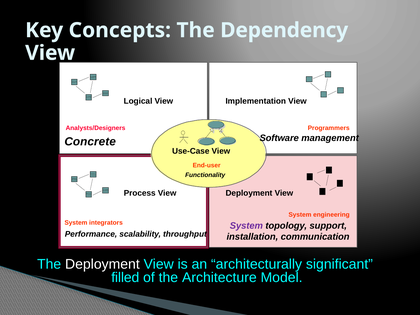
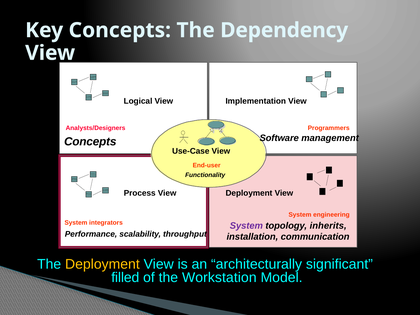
Concrete: Concrete -> Concepts (90, 142)
support: support -> inherits (328, 226)
Deployment colour: white -> yellow (102, 264)
Architecture: Architecture -> Workstation (219, 278)
